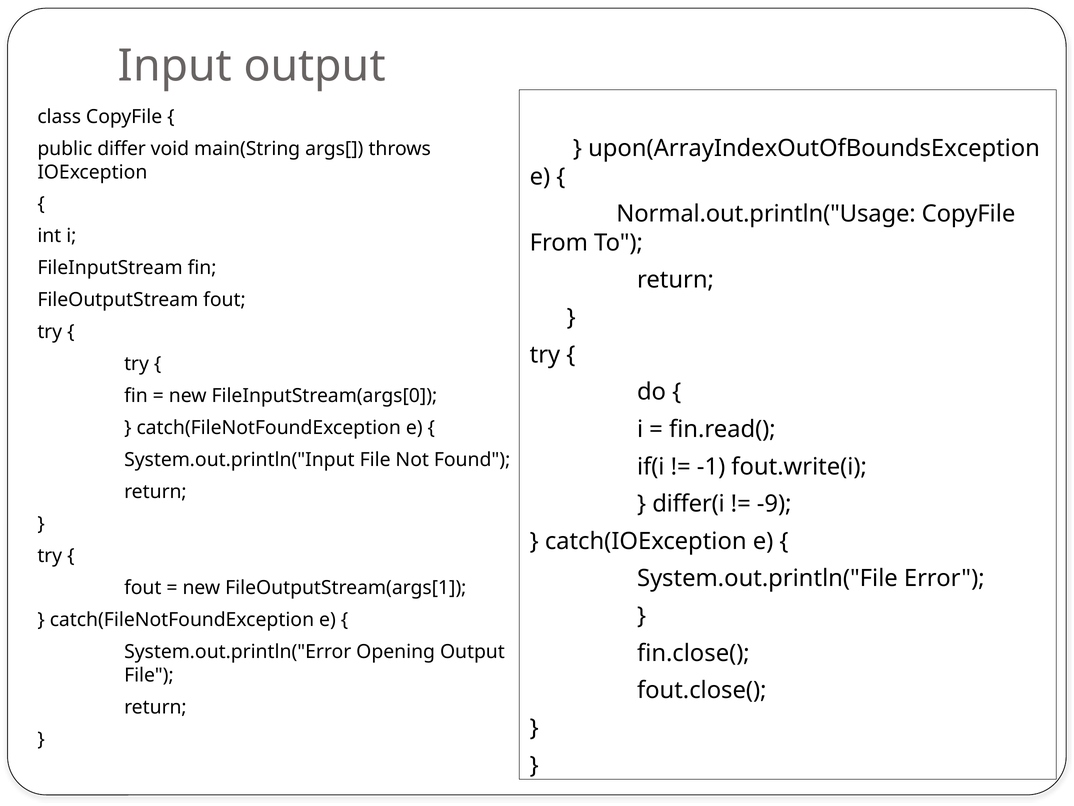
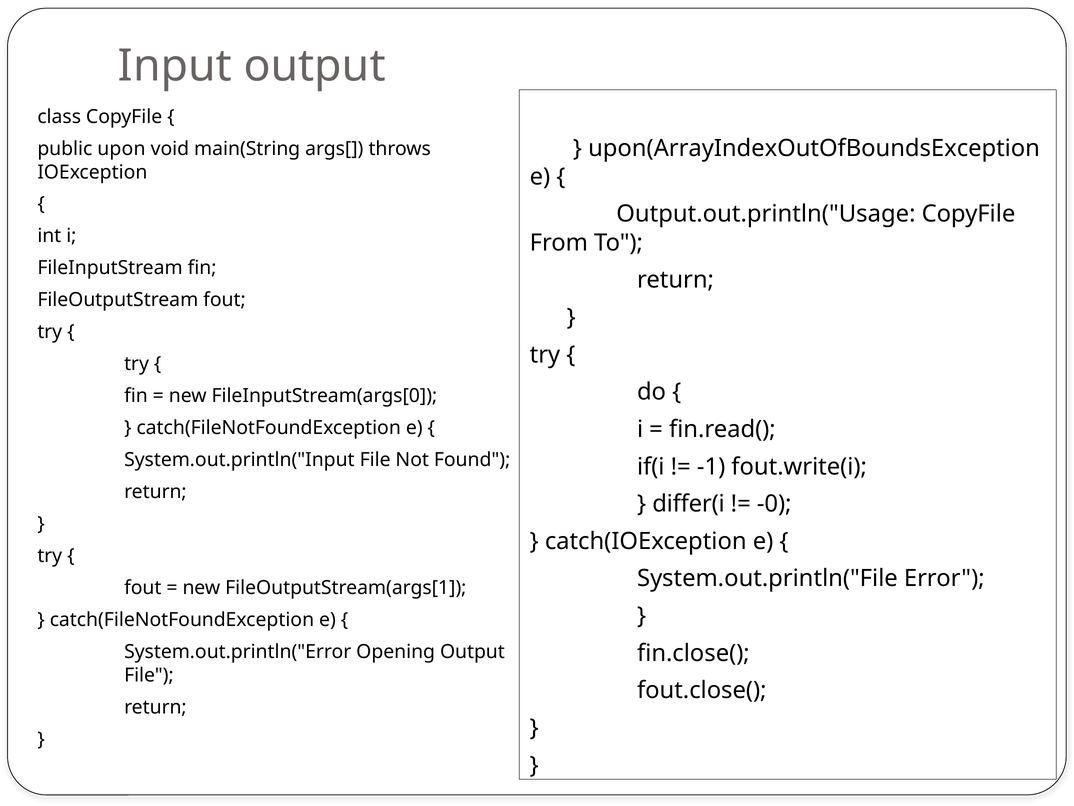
differ: differ -> upon (121, 149)
Normal.out.println("Usage: Normal.out.println("Usage -> Output.out.println("Usage (766, 214)
-9: -9 -> -0 (774, 504)
